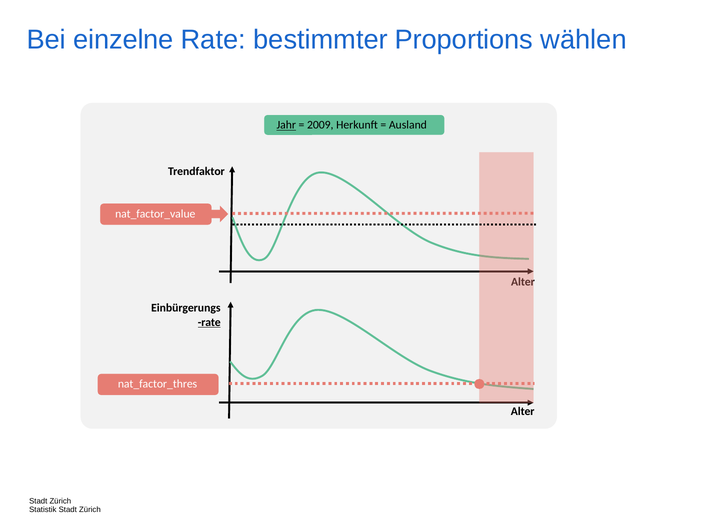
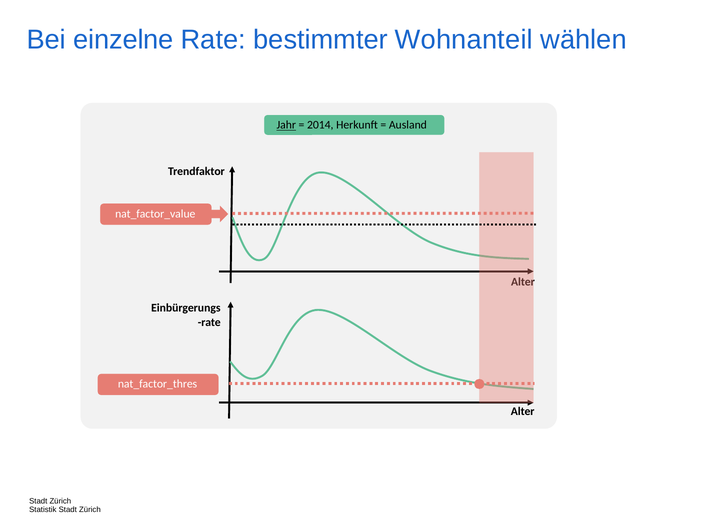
Proportions: Proportions -> Wohnanteil (464, 40)
2009: 2009 -> 2014 (320, 125)
rate underline: present -> none (209, 322)
